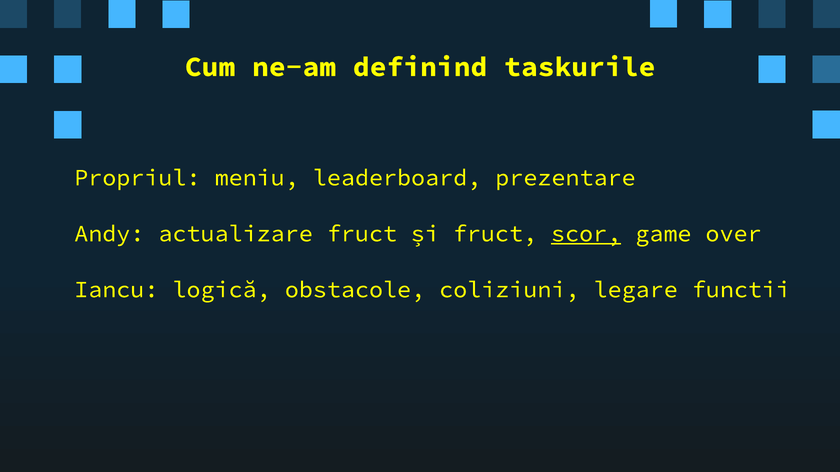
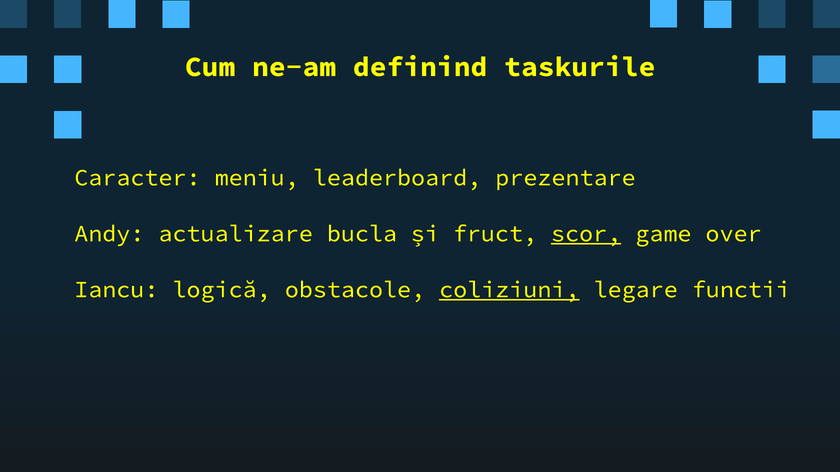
Propriul: Propriul -> Caracter (137, 178)
actualizare fruct: fruct -> bucla (362, 234)
coliziuni underline: none -> present (509, 290)
